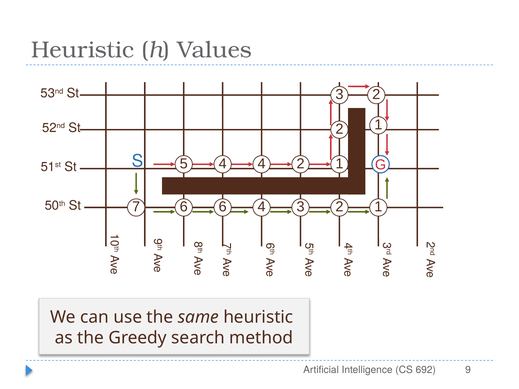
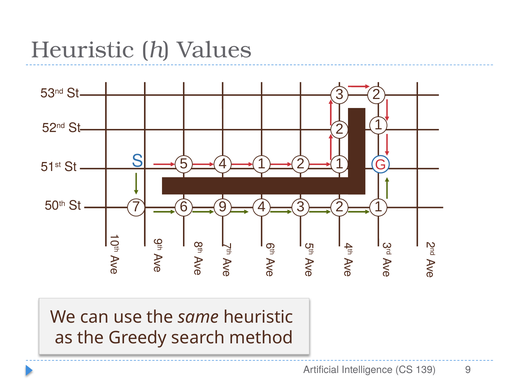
4 4: 4 -> 1 (262, 164)
7 6: 6 -> 9 (223, 207)
692: 692 -> 139 (426, 370)
